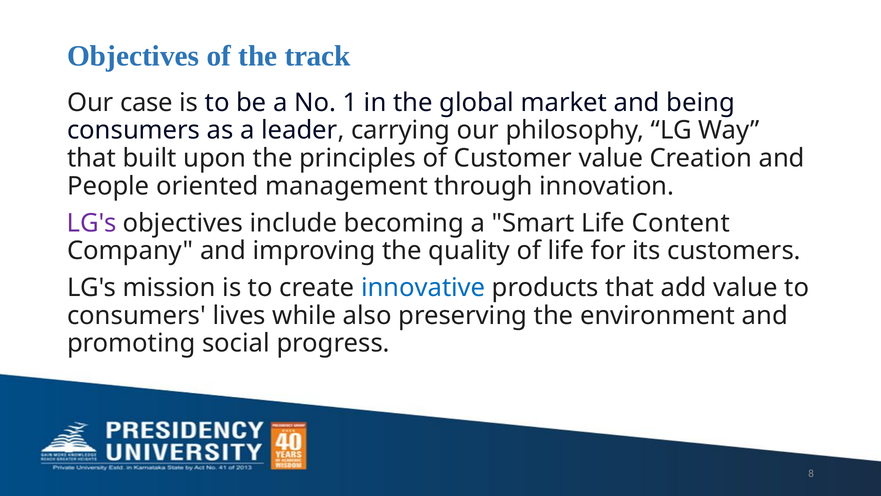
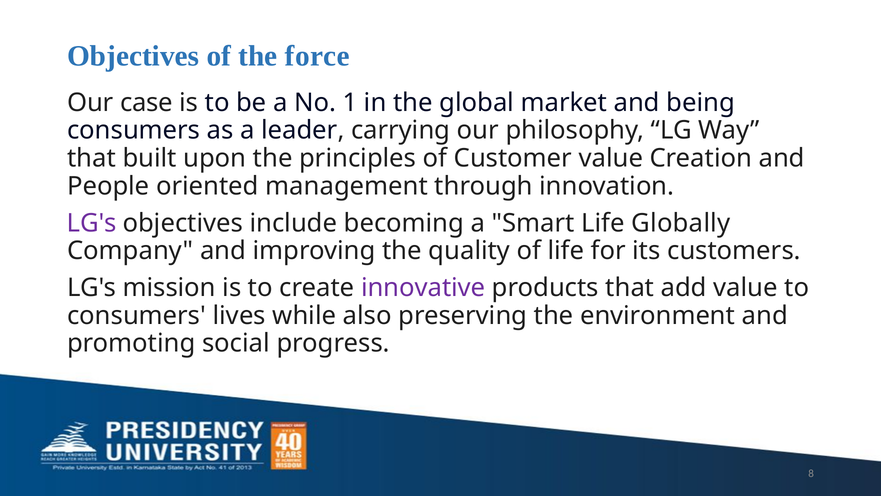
track: track -> force (317, 56)
Content: Content -> Globally (681, 223)
innovative colour: blue -> purple (423, 288)
